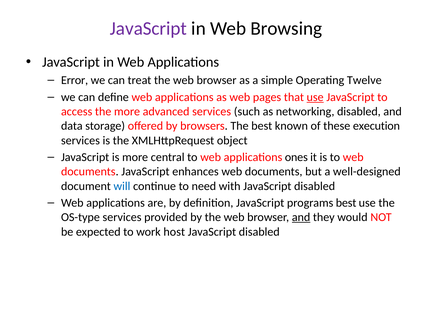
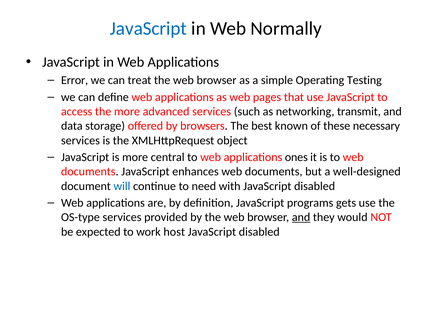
JavaScript colour: purple -> blue (148, 28)
Browsing: Browsing -> Normally (286, 28)
Twelve: Twelve -> Testing (364, 80)
use underline: present -> none (315, 97)
networking disabled: disabled -> transmit (359, 112)
execution: execution -> necessary (376, 126)
programs best: best -> gets (346, 203)
